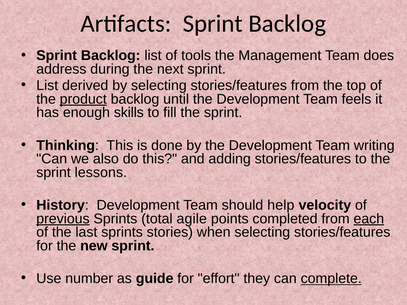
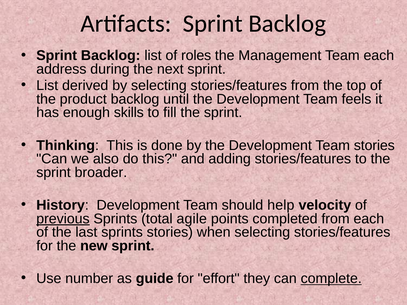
tools: tools -> roles (196, 56)
Team does: does -> each (379, 56)
product underline: present -> none (83, 99)
Team writing: writing -> stories (374, 145)
lessons: lessons -> broader (101, 173)
each underline: present -> none (369, 219)
